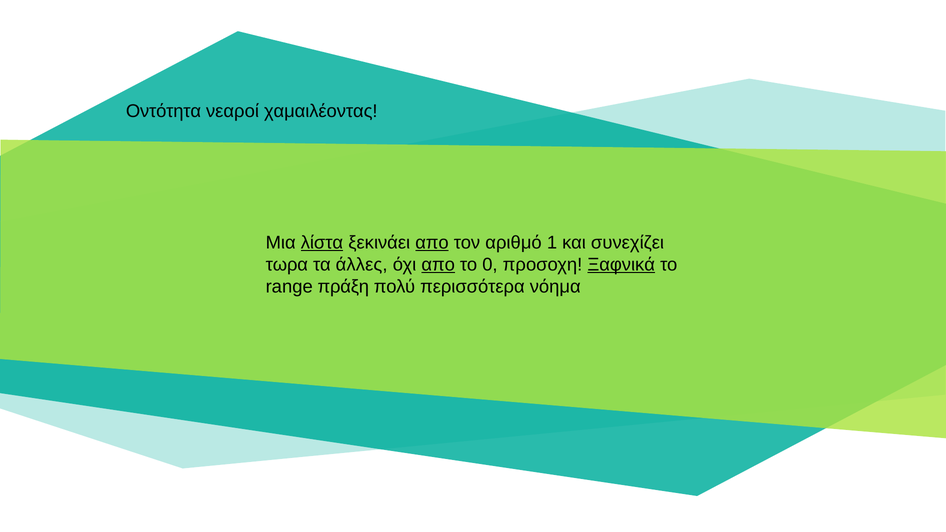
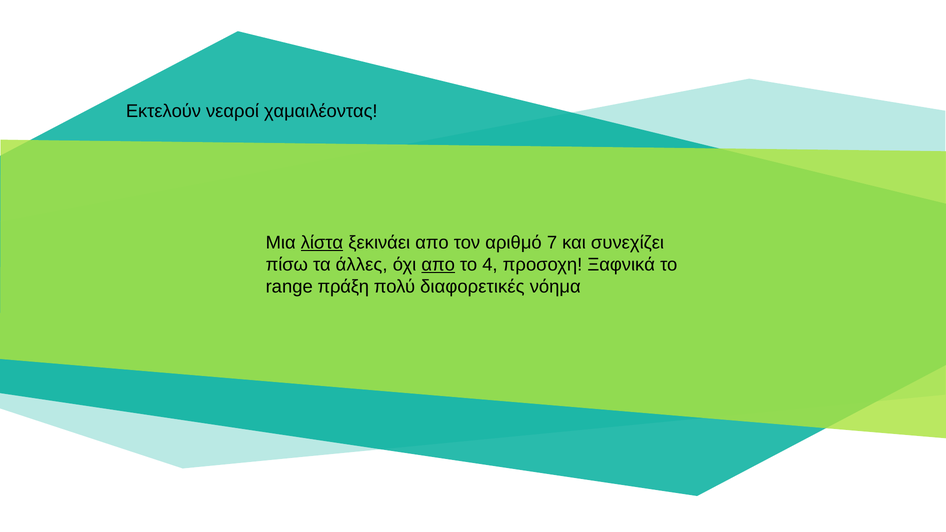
Οντότητα: Οντότητα -> Εκτελούν (163, 111)
απο underline: present -> none (432, 243)
1: 1 -> 7 (552, 243)
τωρα: τωρα -> πίσω (287, 265)
0: 0 -> 4 (490, 265)
Ξαφνικά underline: present -> none (621, 265)
περισσότερα: περισσότερα -> διαφορετικές (472, 287)
